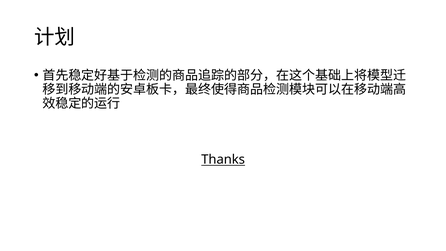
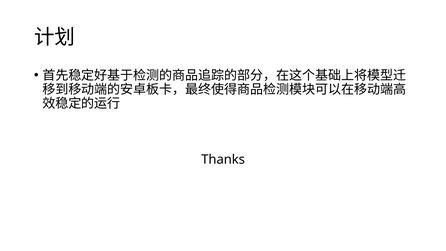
Thanks underline: present -> none (223, 160)
